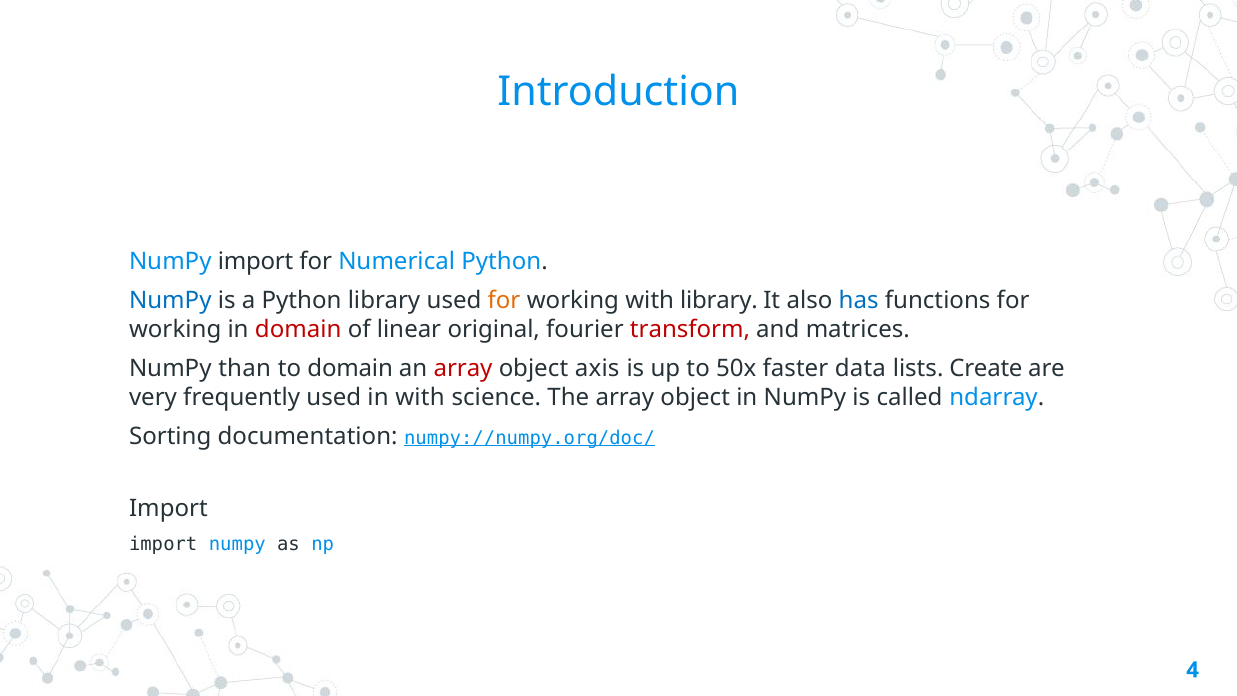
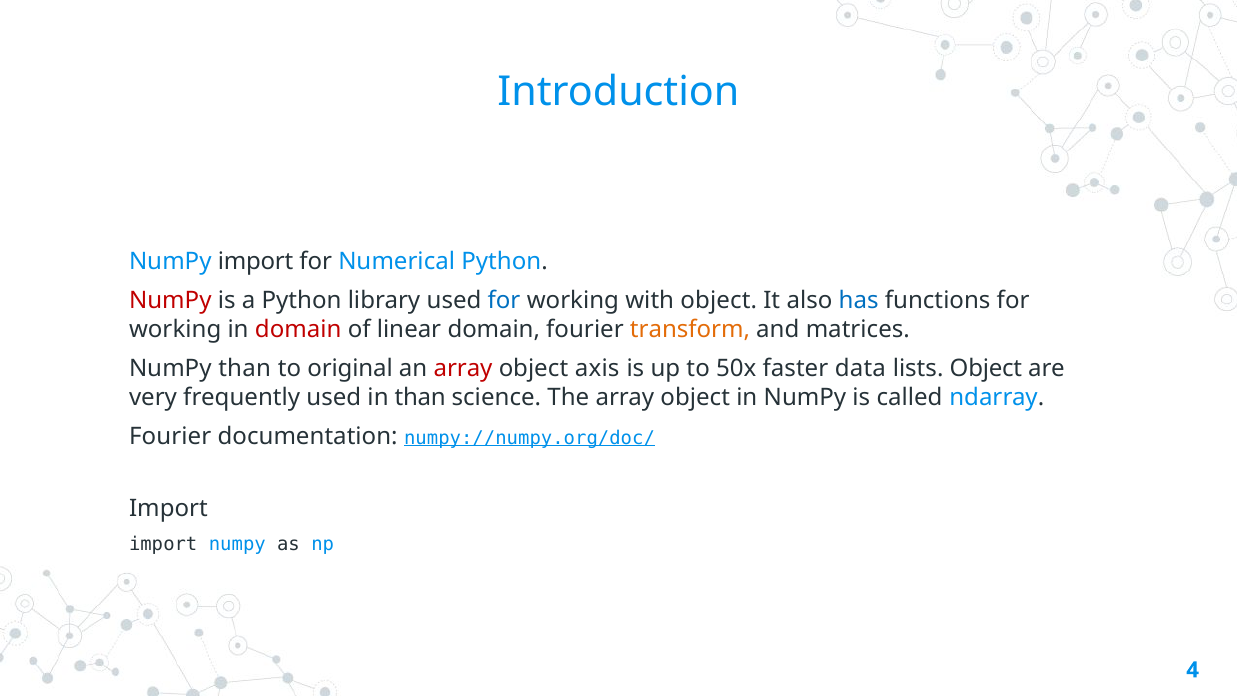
NumPy colour: blue -> red (170, 300)
for colour: orange -> blue (504, 300)
with library: library -> object (719, 300)
linear original: original -> domain (494, 329)
transform colour: red -> orange (690, 329)
to domain: domain -> original (350, 368)
lists Create: Create -> Object (986, 368)
in with: with -> than (420, 397)
Sorting: Sorting -> Fourier (170, 437)
